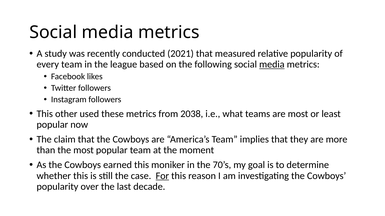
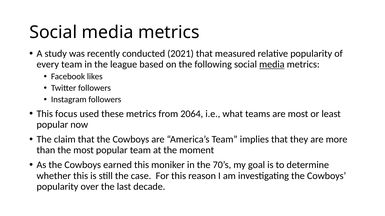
other: other -> focus (66, 114)
2038: 2038 -> 2064 (192, 114)
For underline: present -> none (162, 176)
